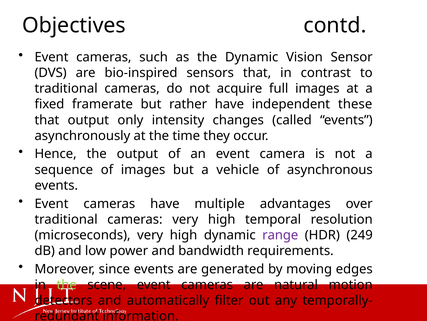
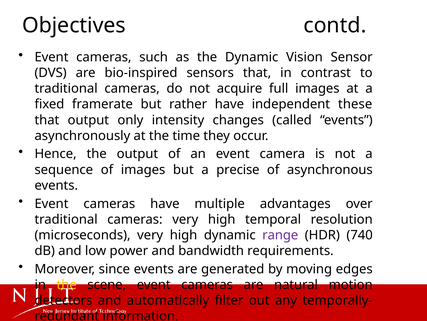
vehicle: vehicle -> precise (238, 169)
249: 249 -> 740 (360, 235)
the colour: light green -> yellow (67, 284)
